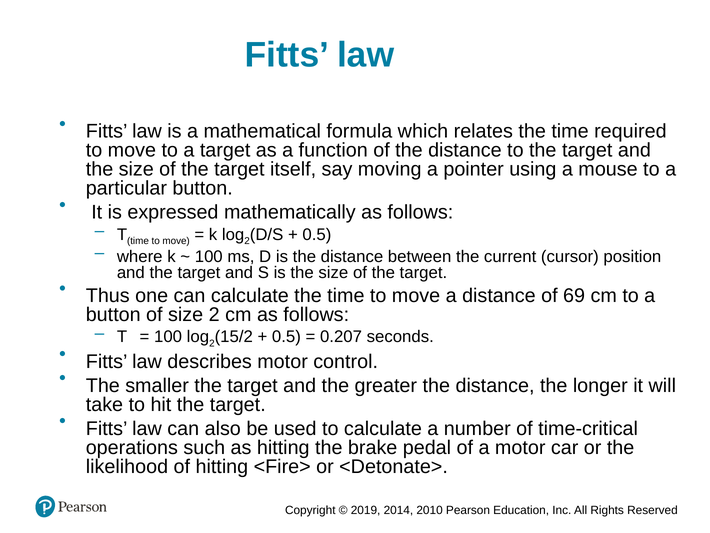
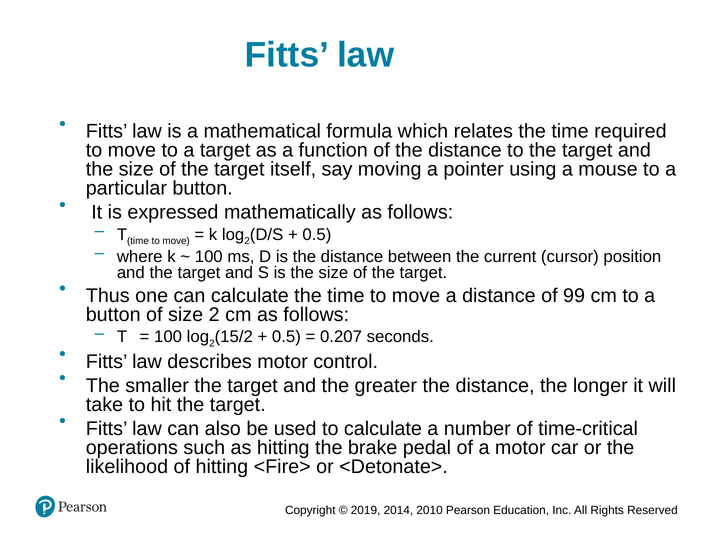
69: 69 -> 99 (574, 296)
